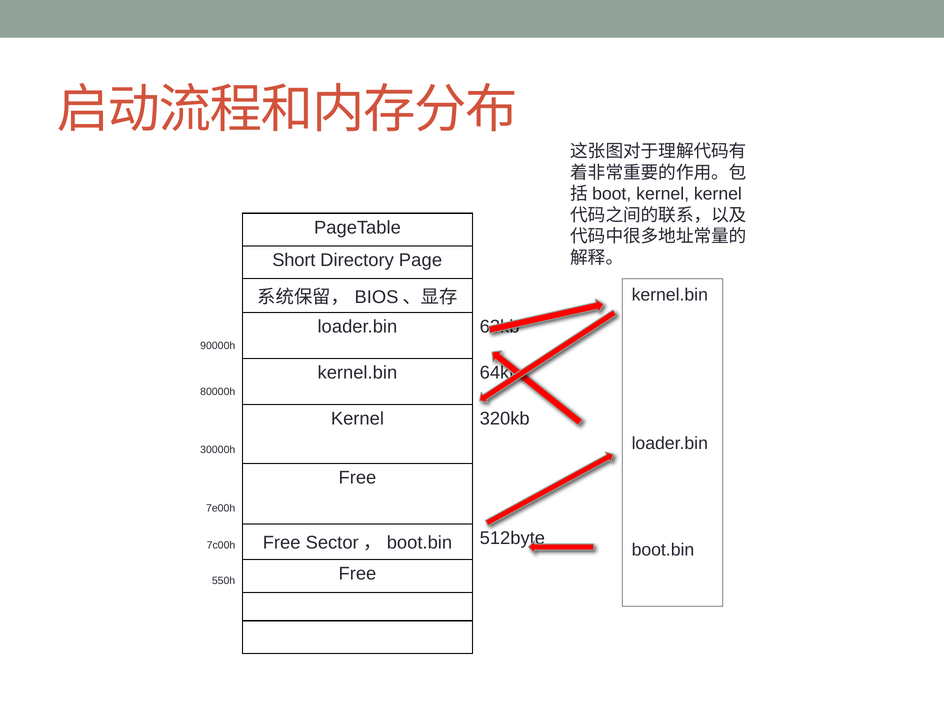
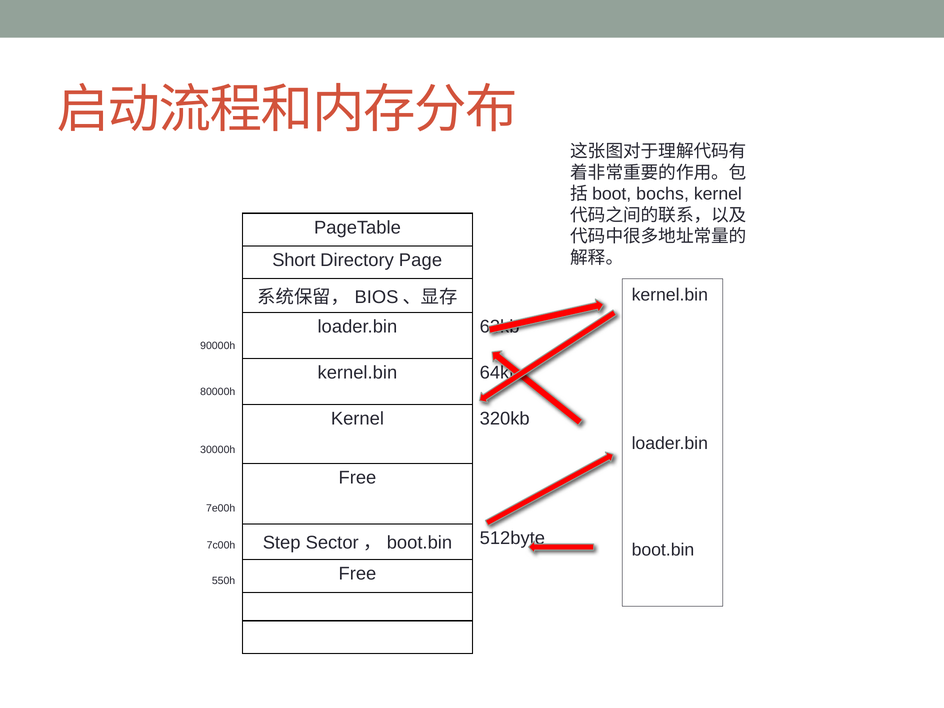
kernel: kernel -> bochs (663, 194)
7c00h Free: Free -> Step (282, 543)
